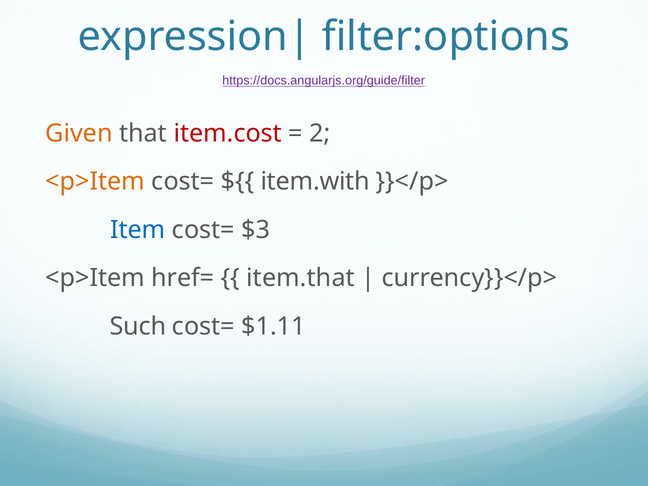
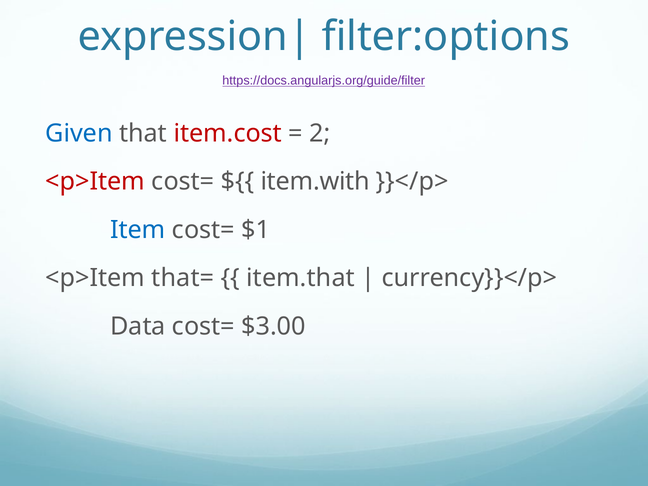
Given colour: orange -> blue (79, 133)
<p>Item colour: orange -> red (95, 182)
$3: $3 -> $1 (256, 230)
href=: href= -> that= (183, 278)
Such: Such -> Data (138, 326)
$1.11: $1.11 -> $3.00 (273, 326)
